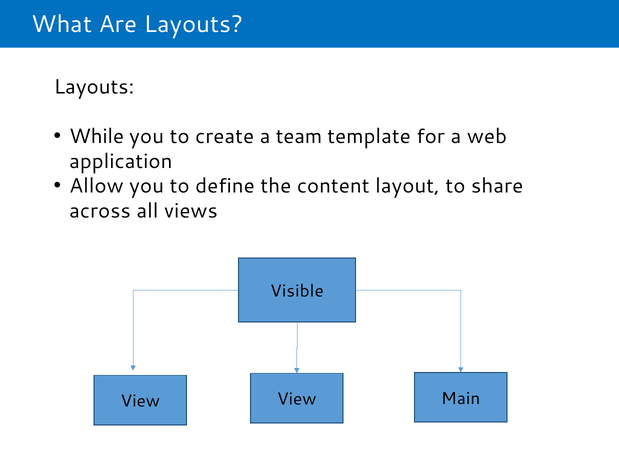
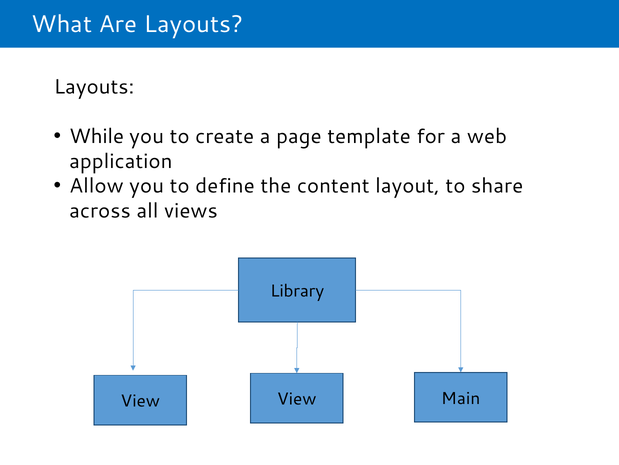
team: team -> page (299, 136)
Visible: Visible -> Library (297, 291)
